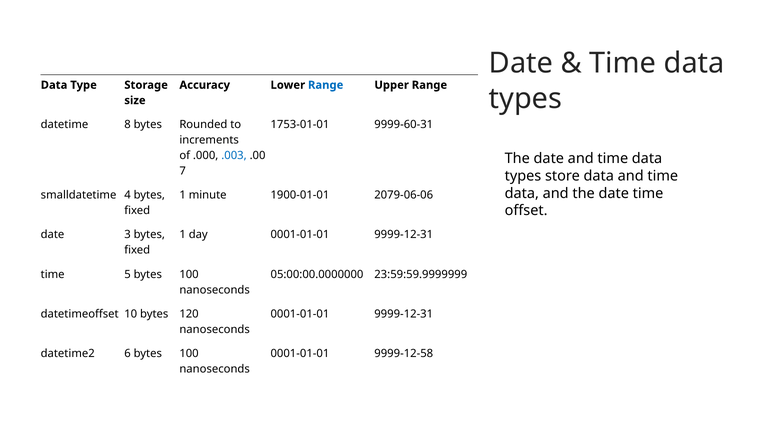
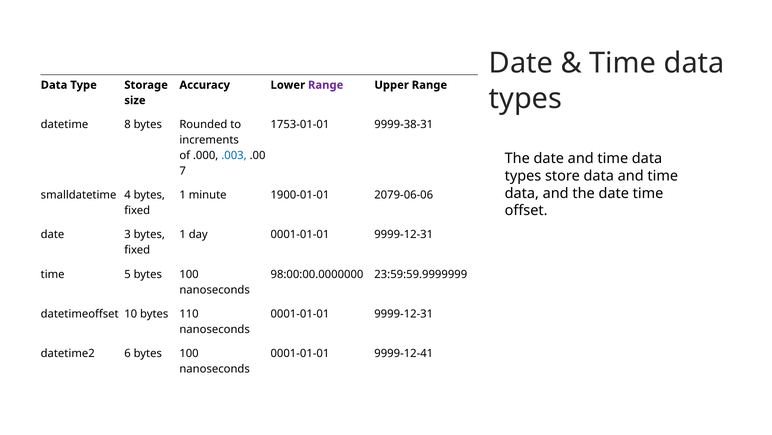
Range colour: blue -> purple (326, 85)
9999-60-31: 9999-60-31 -> 9999-38-31 (404, 124)
05:00:00.0000000: 05:00:00.0000000 -> 98:00:00.0000000 (317, 274)
120: 120 -> 110 (189, 314)
9999-12-58: 9999-12-58 -> 9999-12-41 (404, 353)
